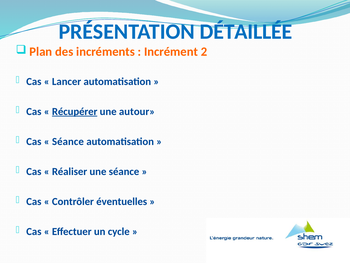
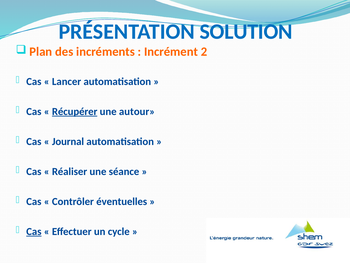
DÉTAILLÉE: DÉTAILLÉE -> SOLUTION (246, 31)
Séance: Séance -> Journal (68, 141)
Cas underline: none -> present (34, 231)
